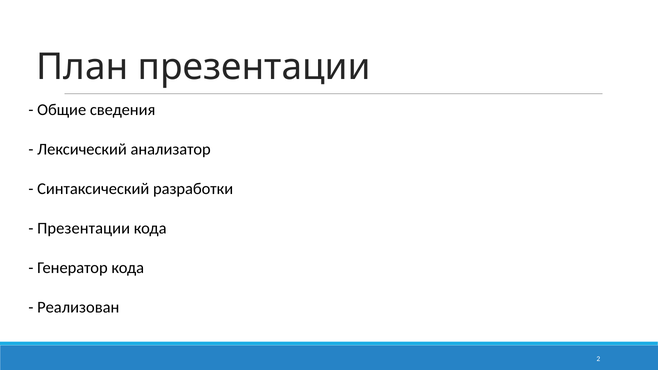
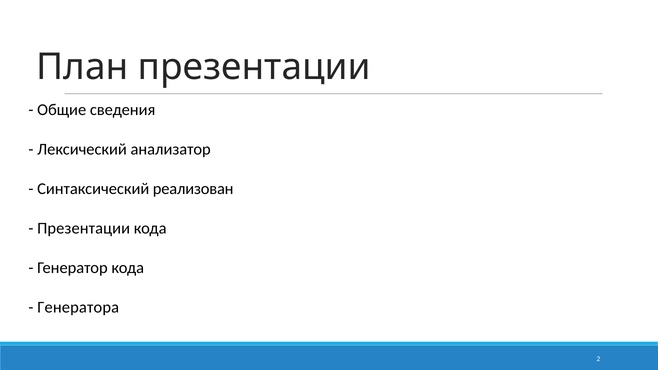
разработки: разработки -> реализован (193, 189)
Реализован: Реализован -> Генератора (78, 307)
